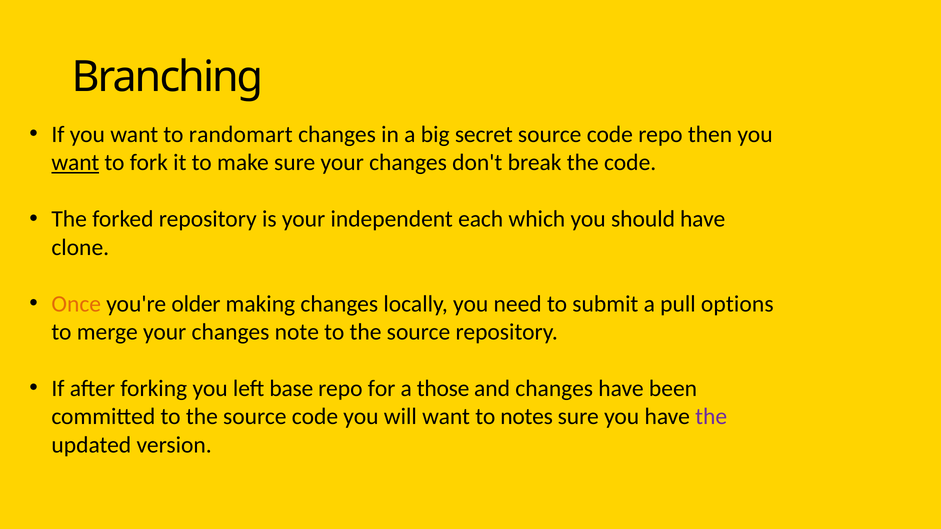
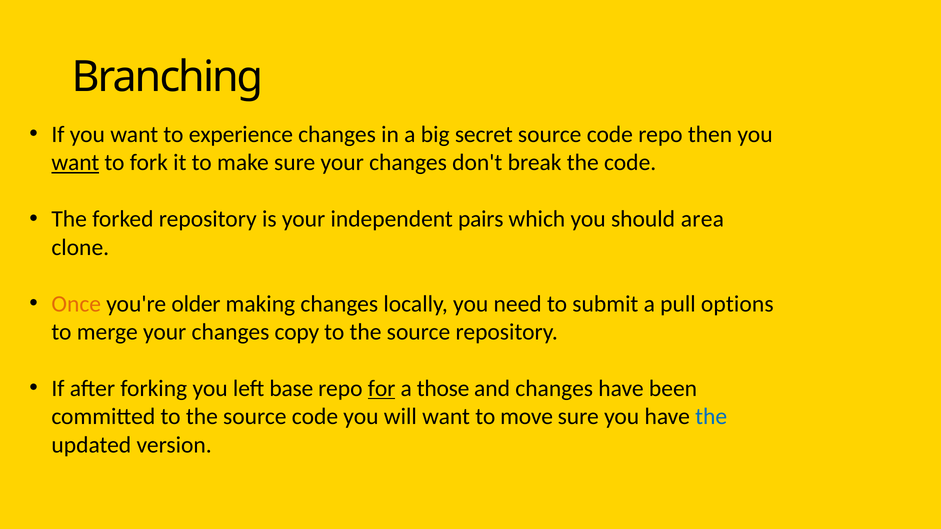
randomart: randomart -> experience (241, 135)
each: each -> pairs (481, 219)
should have: have -> area (702, 219)
note: note -> copy (297, 332)
for underline: none -> present (382, 389)
notes: notes -> move (527, 417)
the colour: purple -> blue (711, 417)
